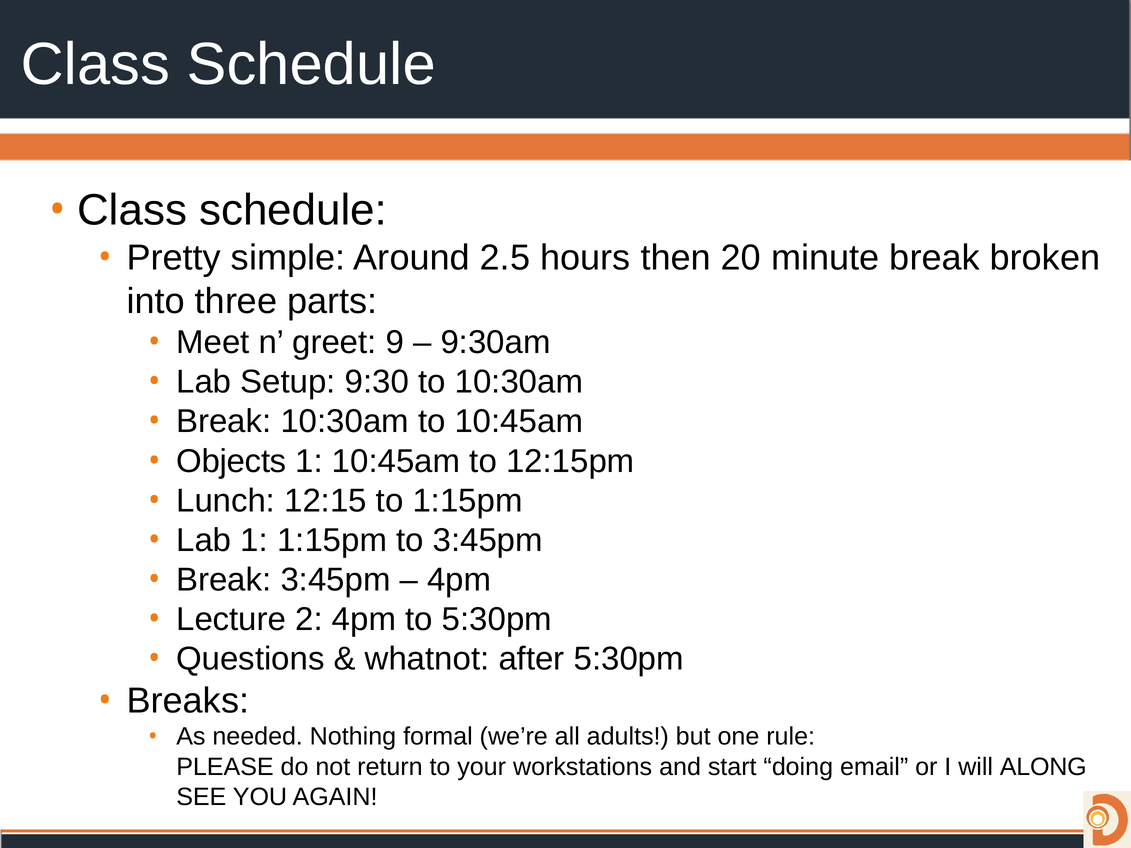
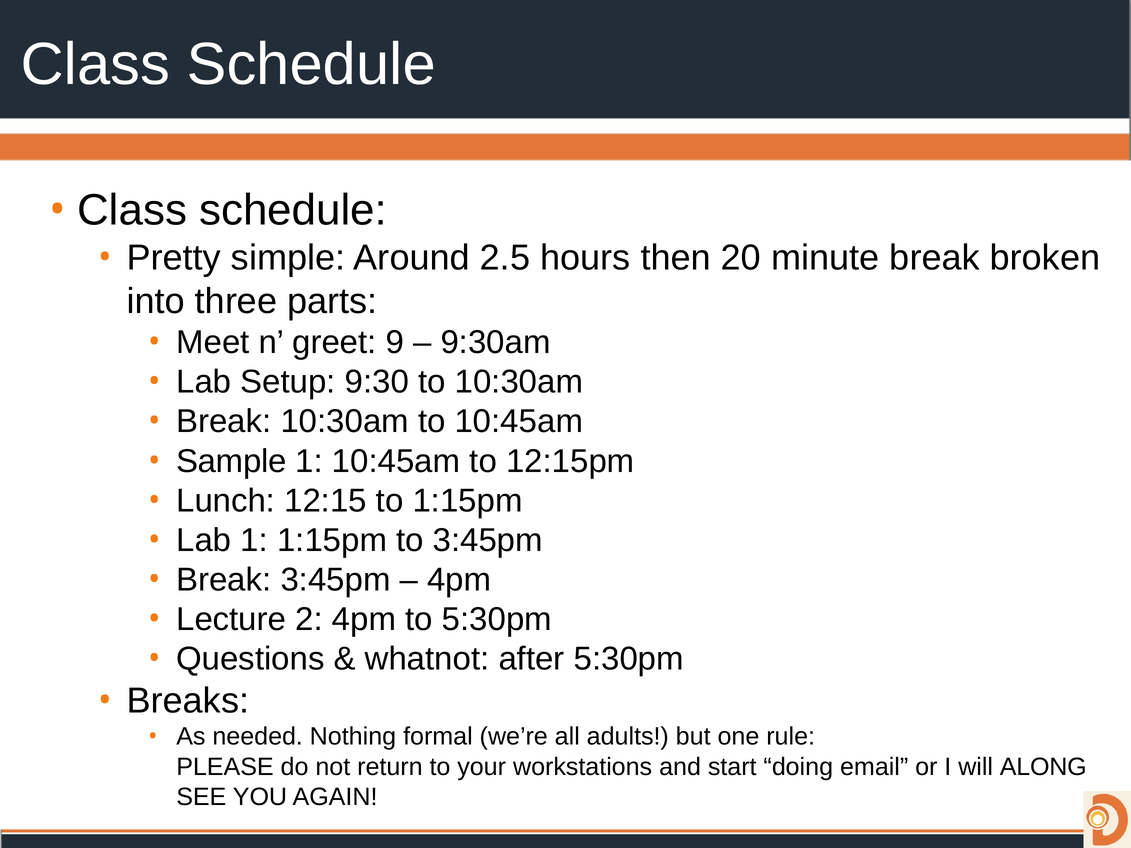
Objects: Objects -> Sample (231, 461)
